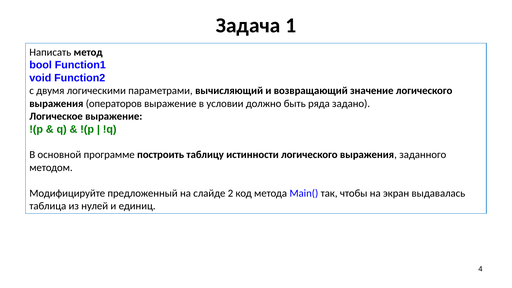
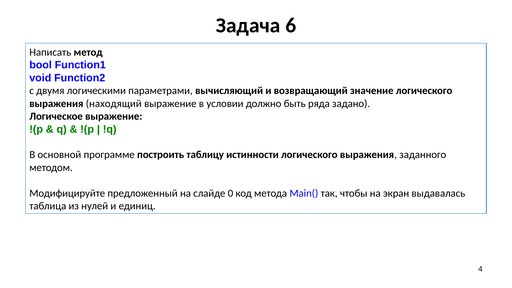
1: 1 -> 6 (291, 25)
операторов: операторов -> находящий (114, 104)
2: 2 -> 0 (230, 193)
